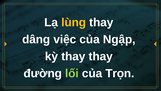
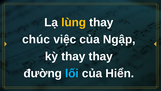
dâng: dâng -> chúc (36, 39)
lối colour: light green -> light blue (72, 73)
Trọn: Trọn -> Hiển (120, 73)
